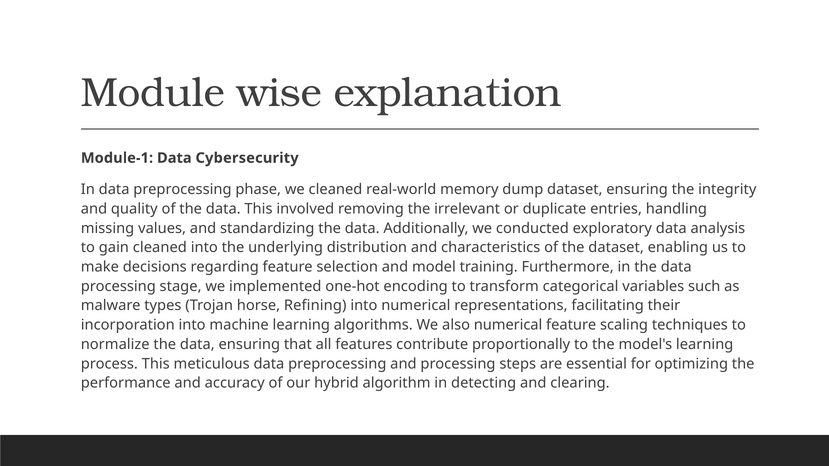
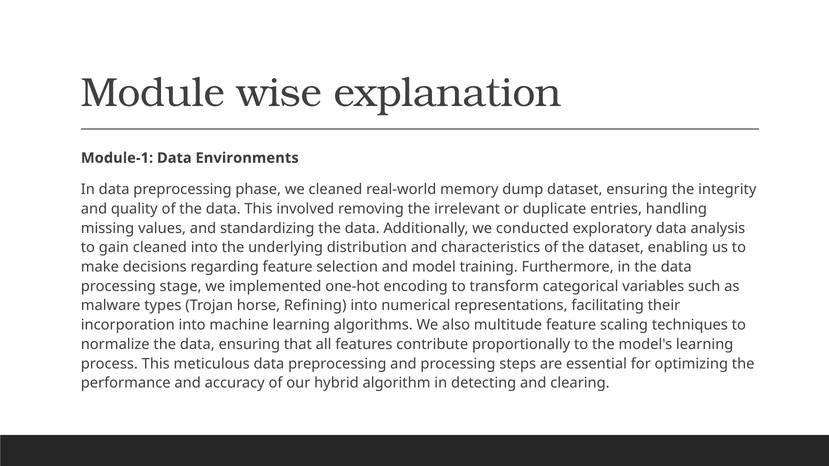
Cybersecurity: Cybersecurity -> Environments (247, 158)
also numerical: numerical -> multitude (508, 325)
